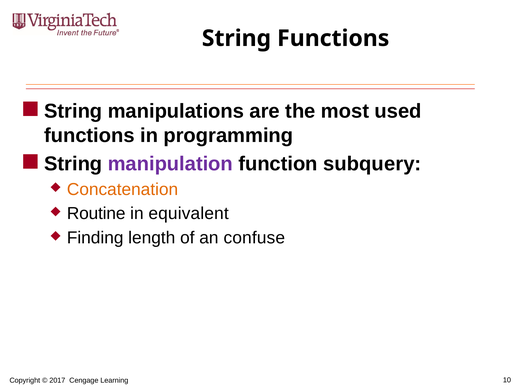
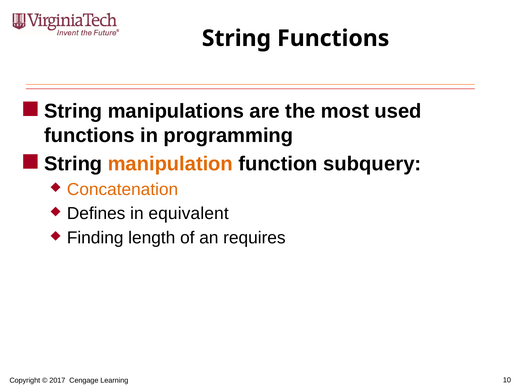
manipulation colour: purple -> orange (170, 163)
Routine: Routine -> Defines (96, 213)
confuse: confuse -> requires (254, 238)
